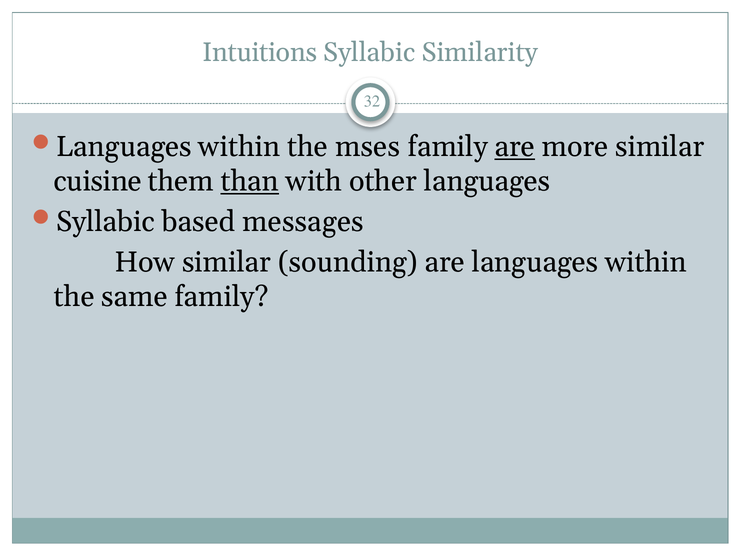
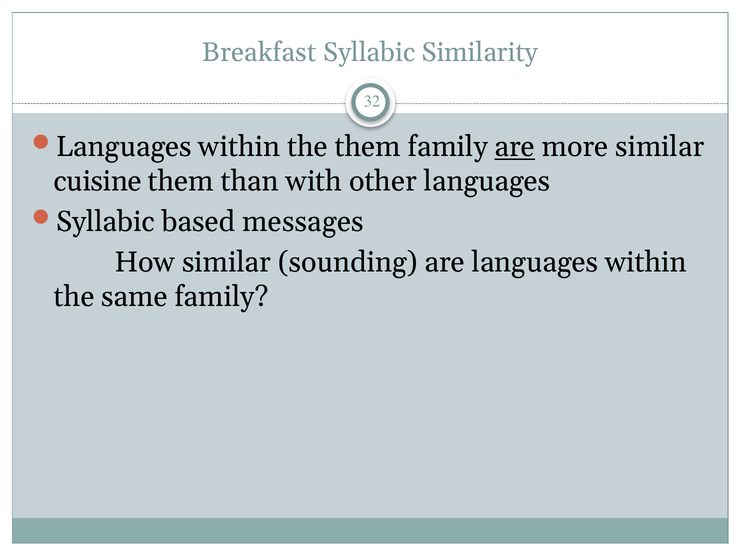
Intuitions: Intuitions -> Breakfast (259, 52)
the mses: mses -> them (368, 147)
than underline: present -> none (250, 181)
